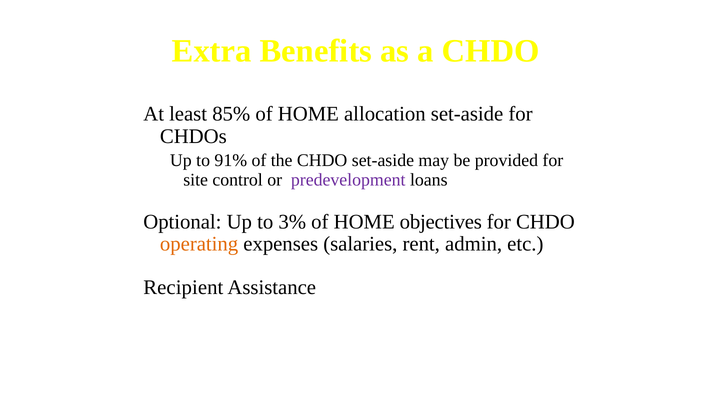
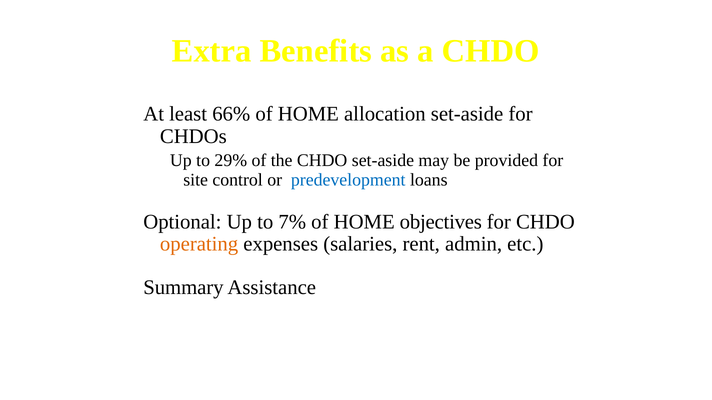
85%: 85% -> 66% (231, 114)
91%: 91% -> 29% (231, 161)
predevelopment colour: purple -> blue (348, 180)
3%: 3% -> 7% (292, 222)
Recipient: Recipient -> Summary (183, 288)
